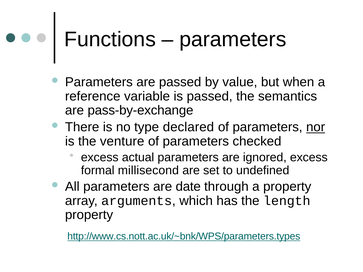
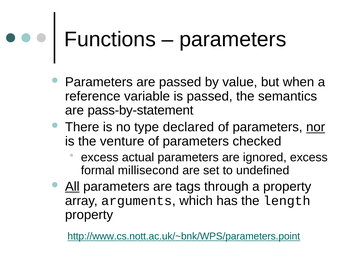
pass-by-exchange: pass-by-exchange -> pass-by-statement (140, 111)
All underline: none -> present (72, 187)
date: date -> tags (188, 187)
http://www.cs.nott.ac.uk/~bnk/WPS/parameters.types: http://www.cs.nott.ac.uk/~bnk/WPS/parameters.types -> http://www.cs.nott.ac.uk/~bnk/WPS/parameters.point (184, 237)
